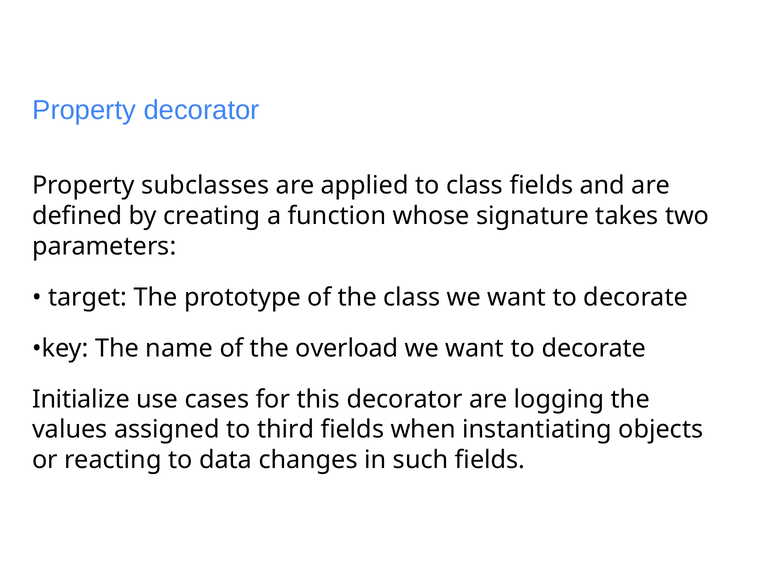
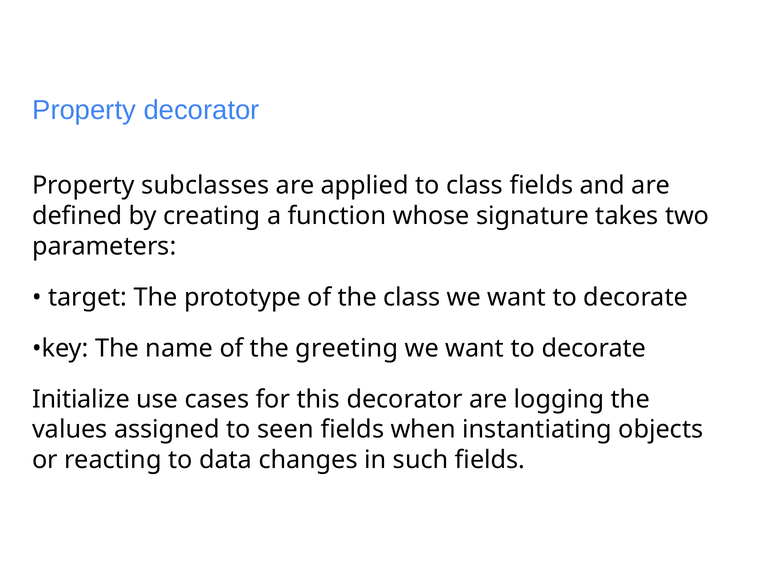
overload: overload -> greeting (347, 349)
third: third -> seen (286, 430)
